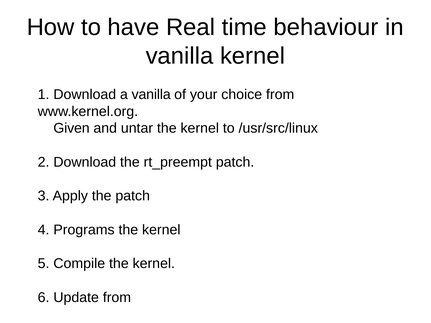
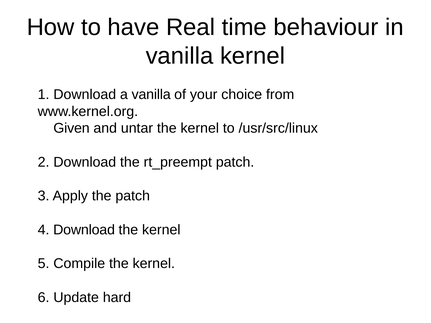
4 Programs: Programs -> Download (84, 230)
Update from: from -> hard (117, 298)
